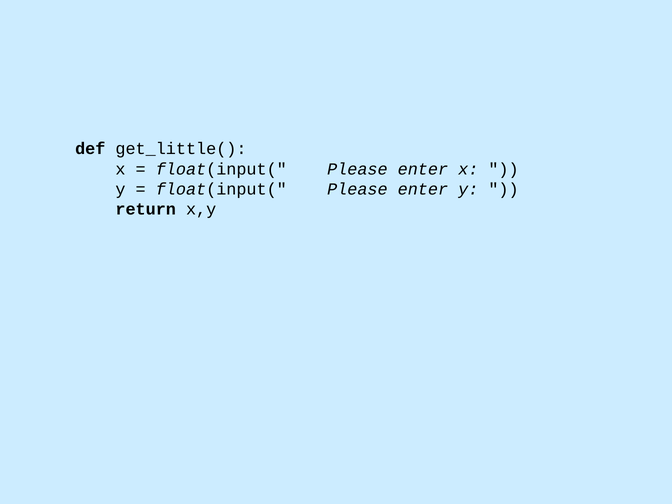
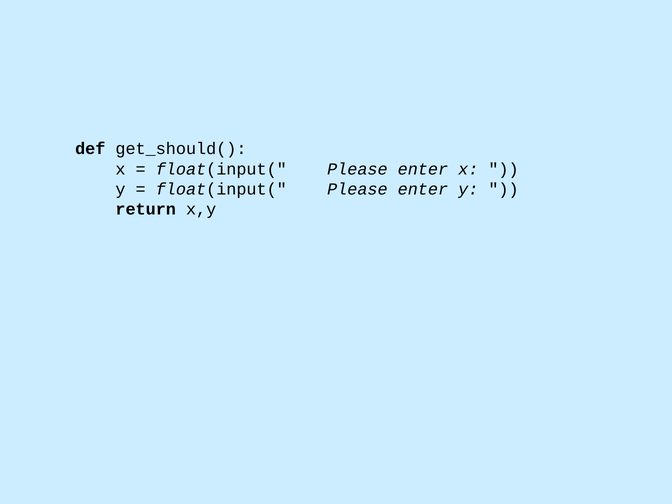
get_little(: get_little( -> get_should( (181, 149)
